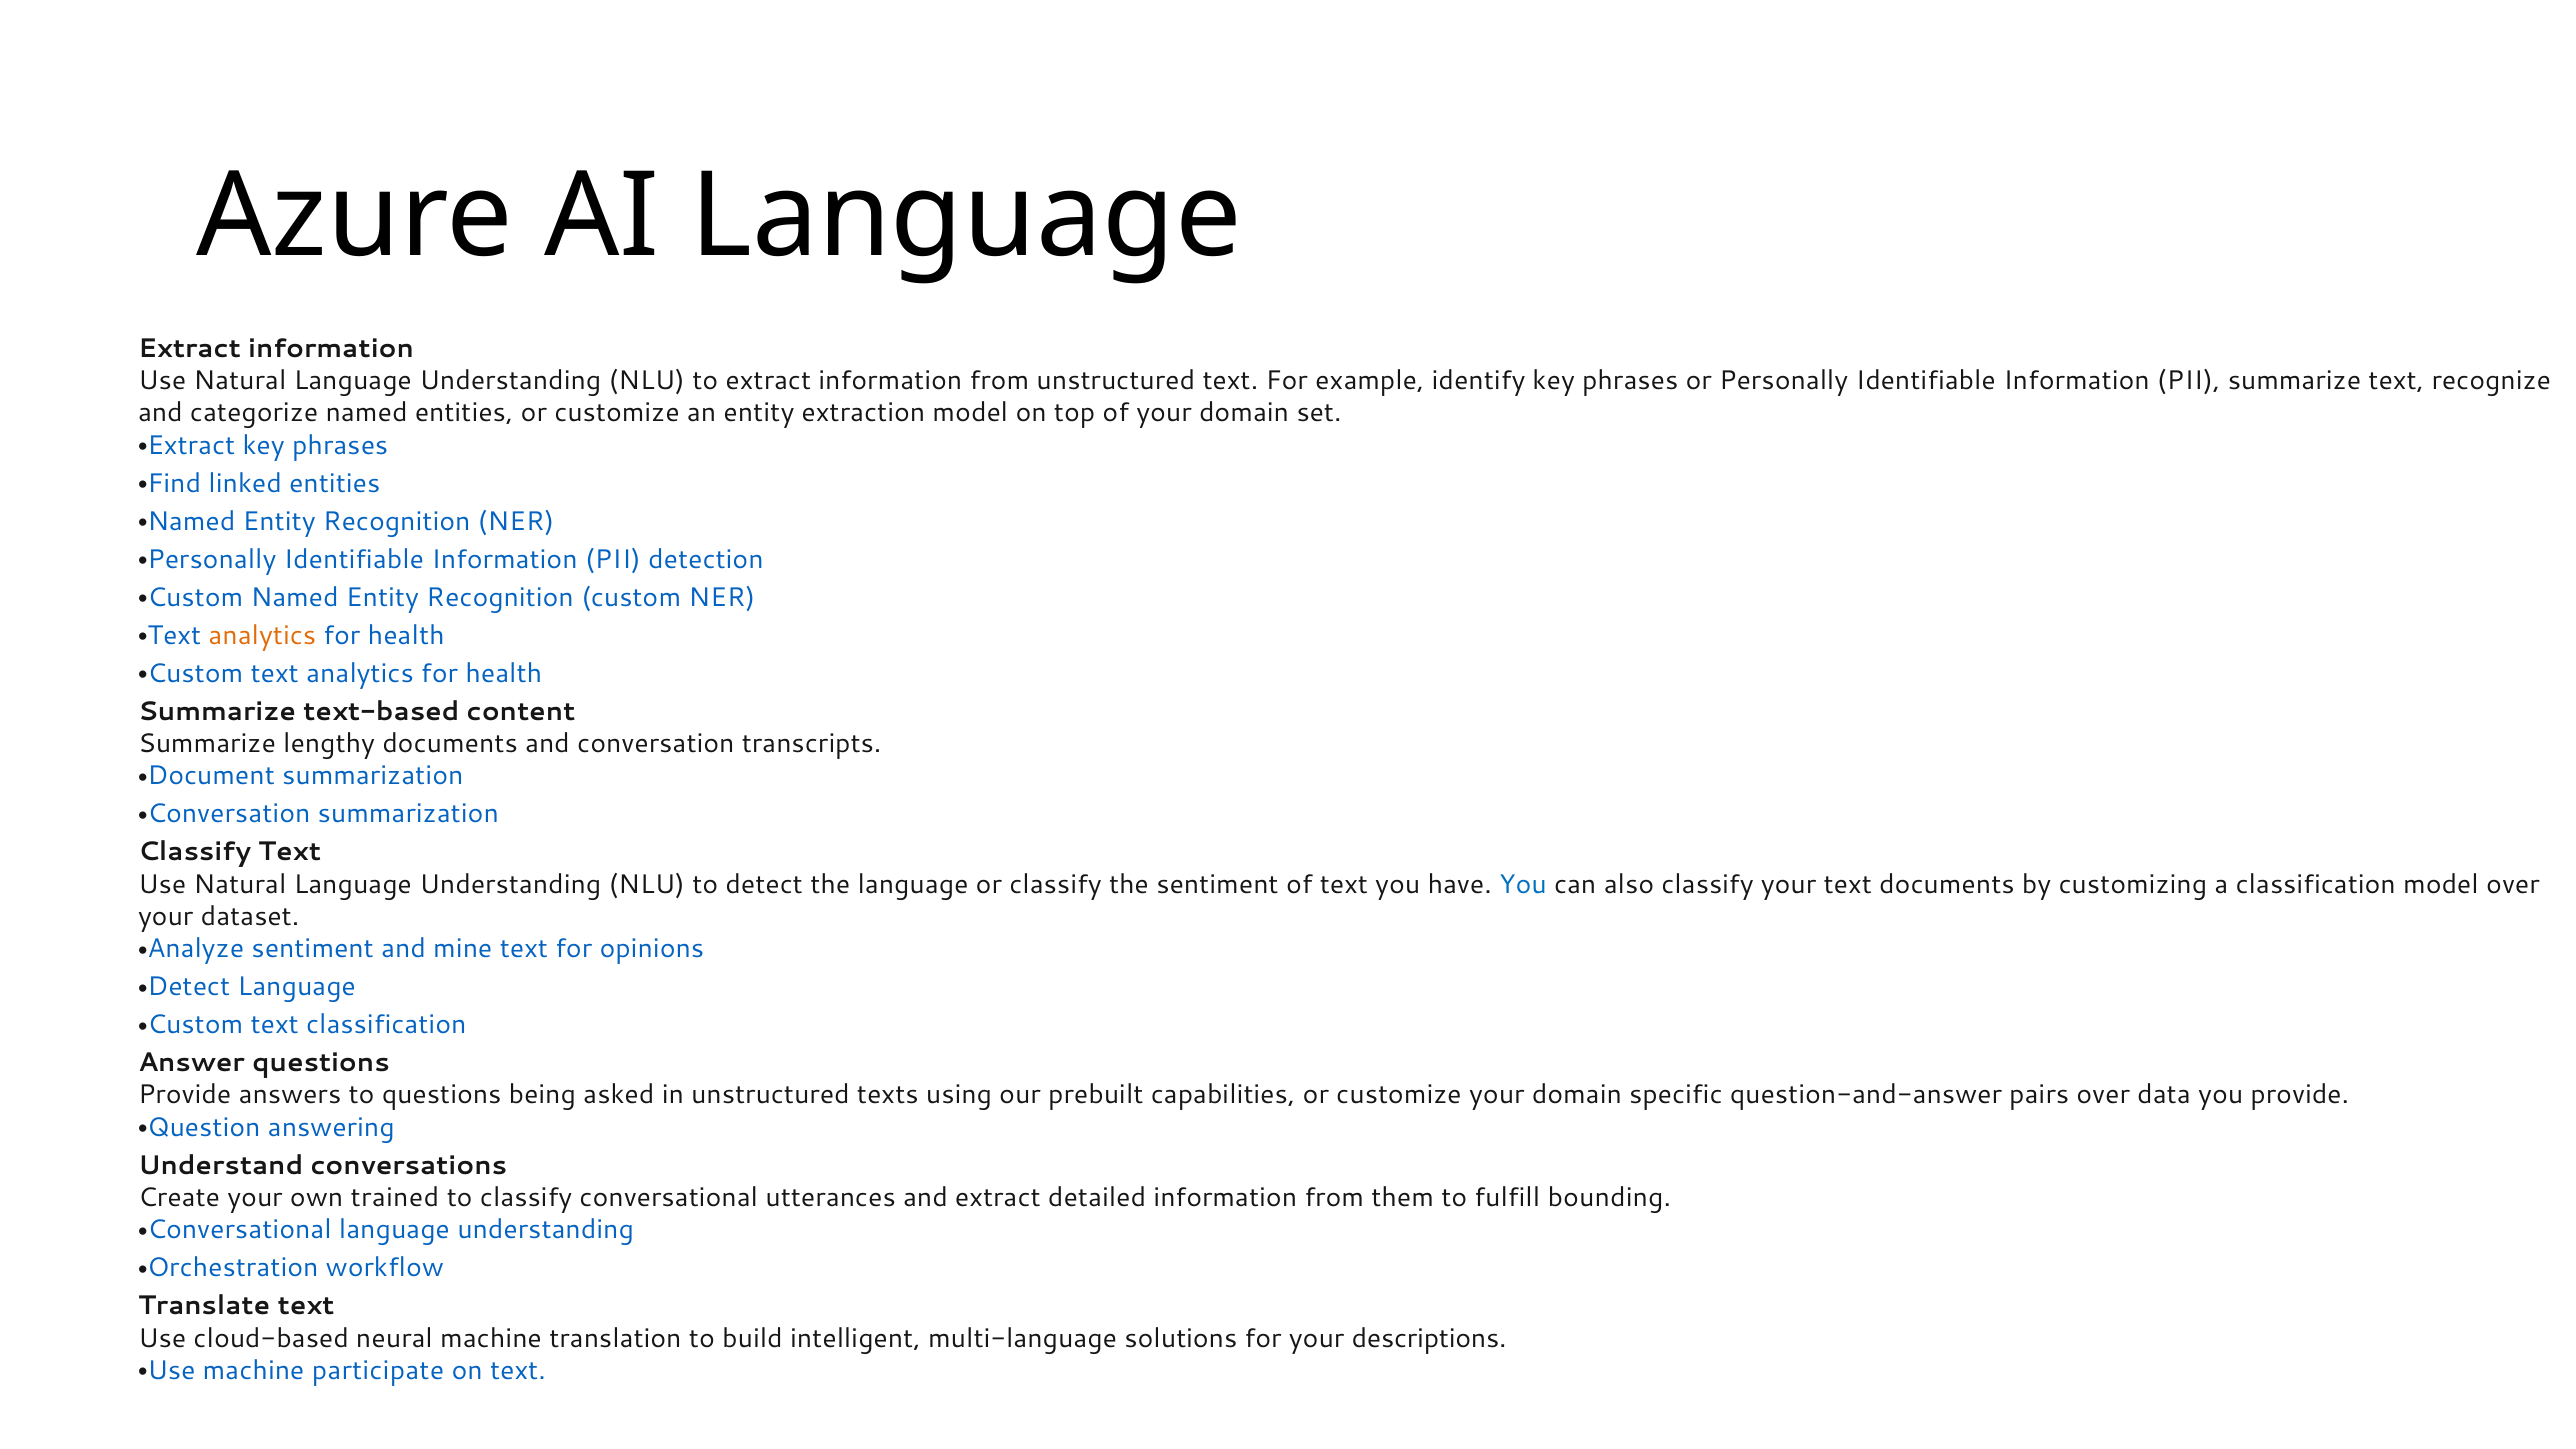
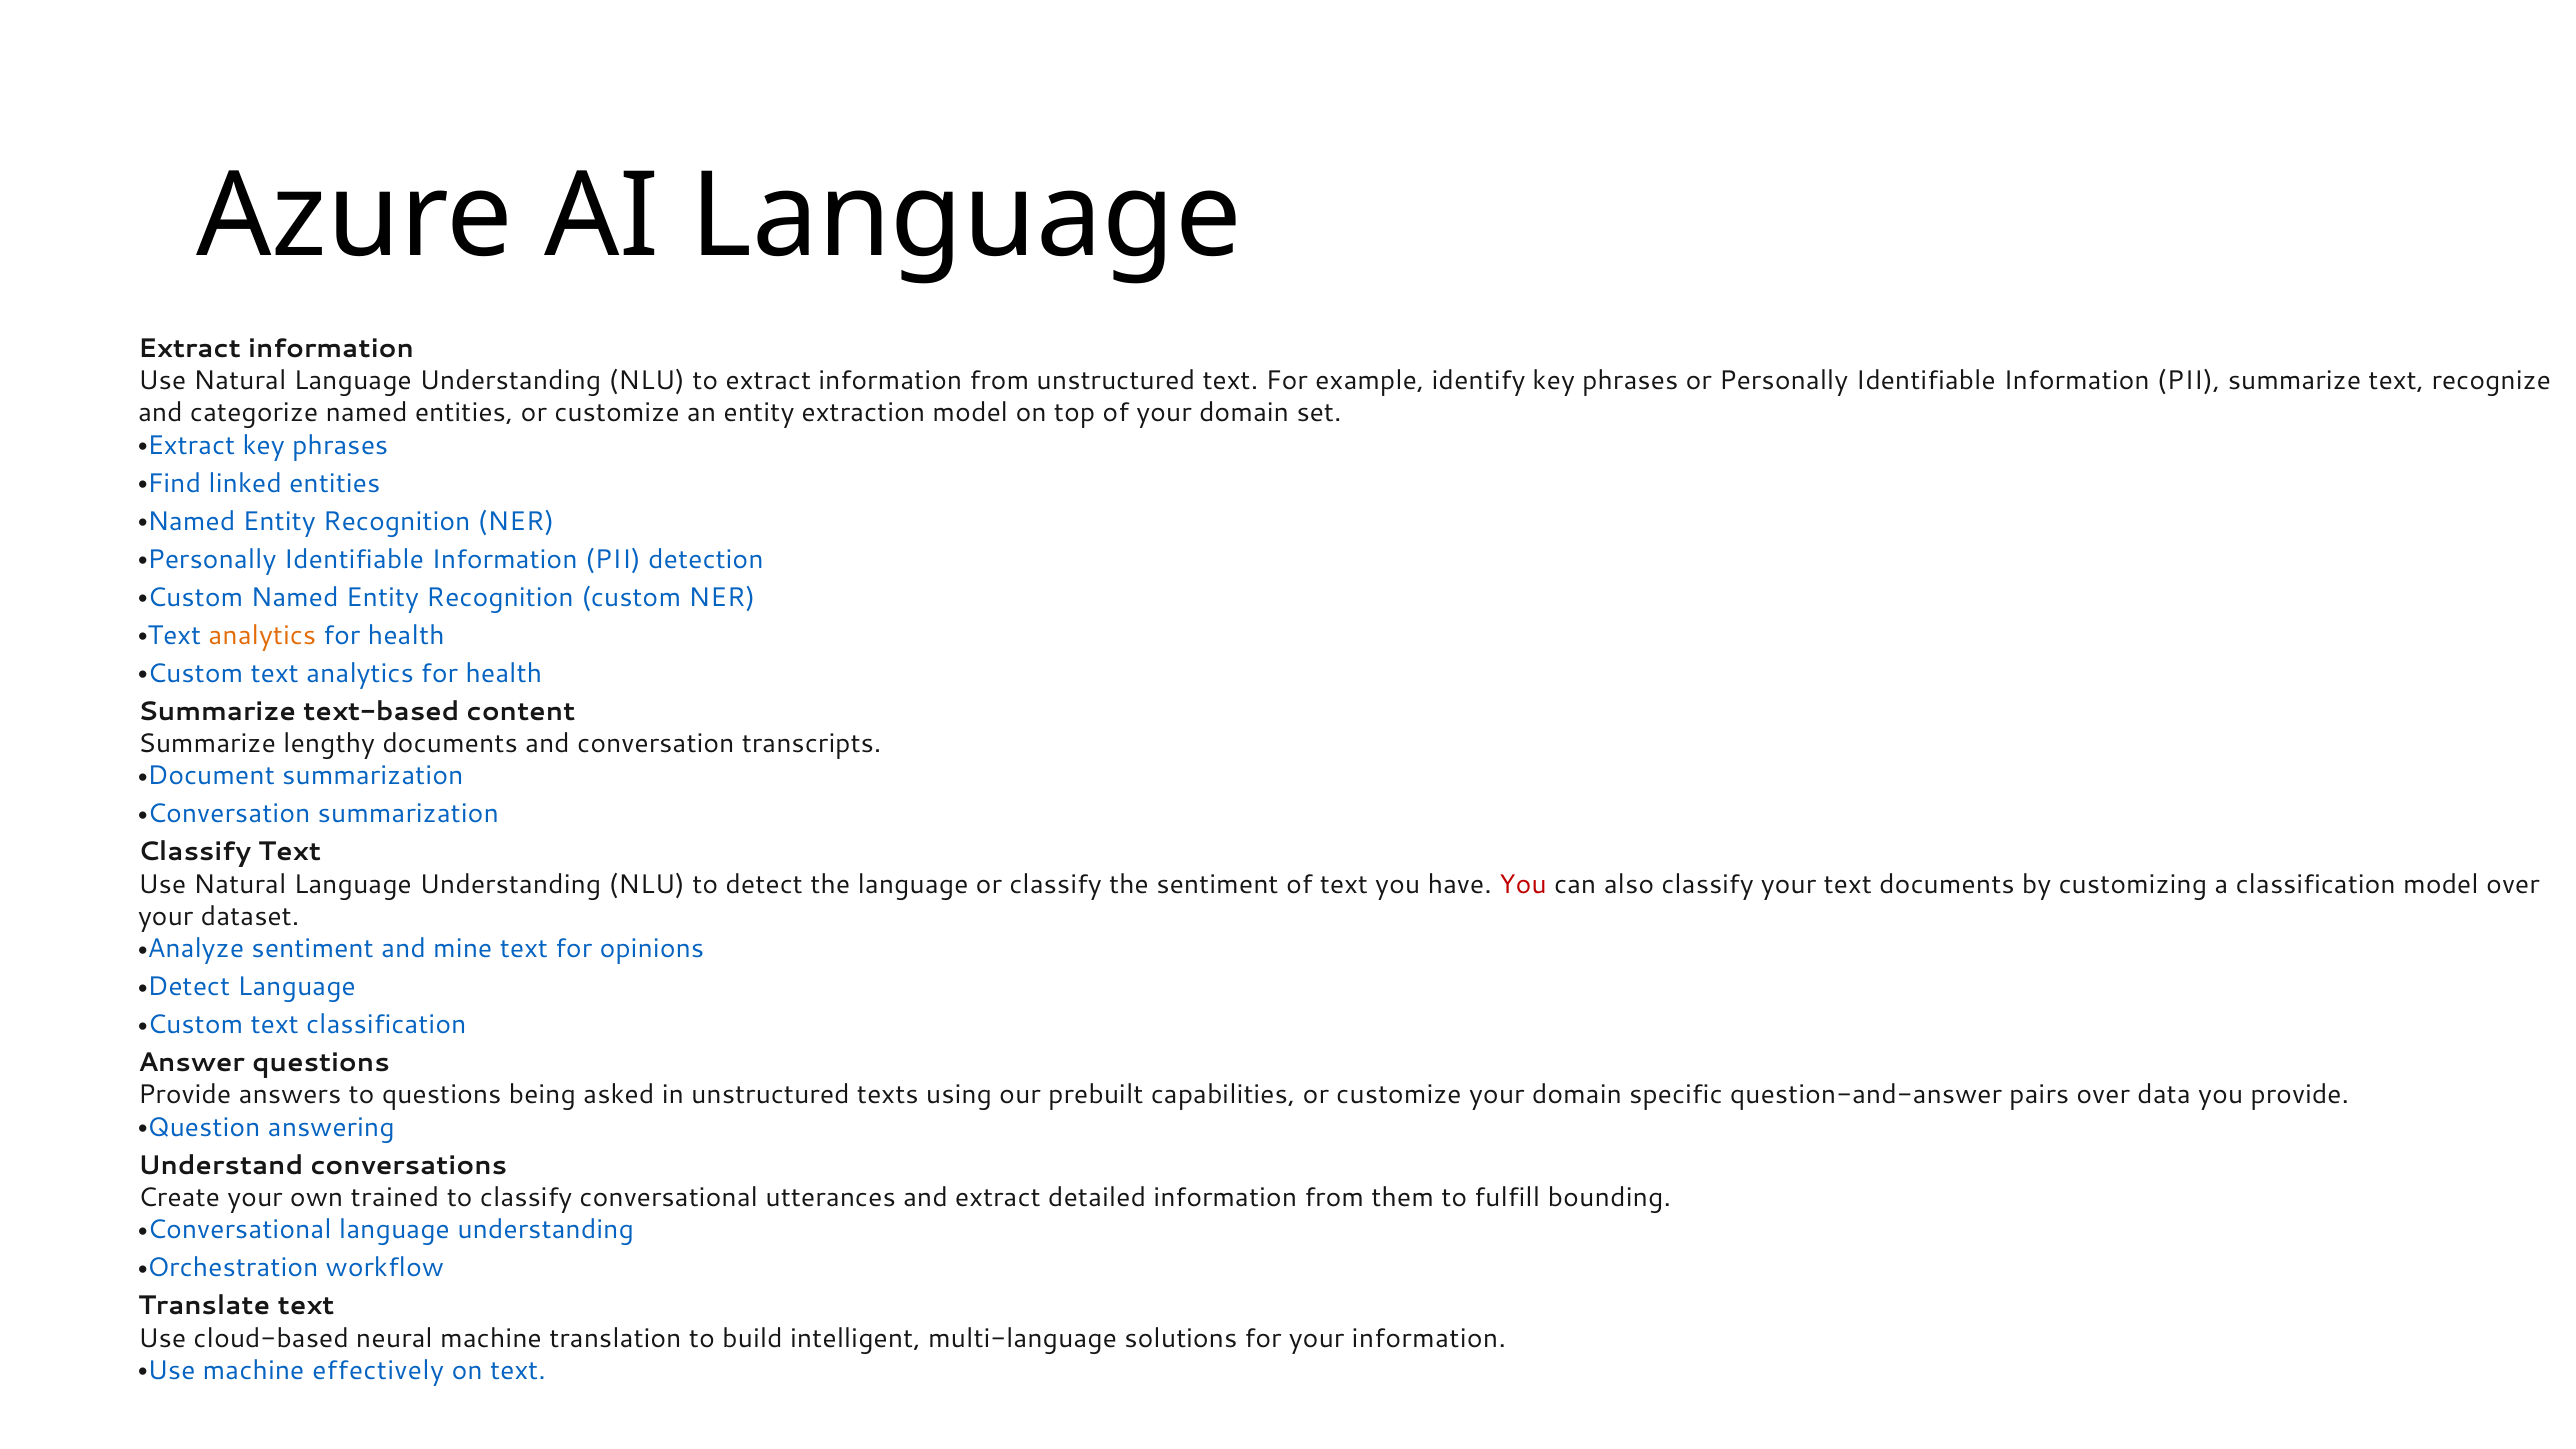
You colour: blue -> red (1523, 884)
your descriptions: descriptions -> information (1429, 1338)
participate: participate -> effectively (378, 1370)
